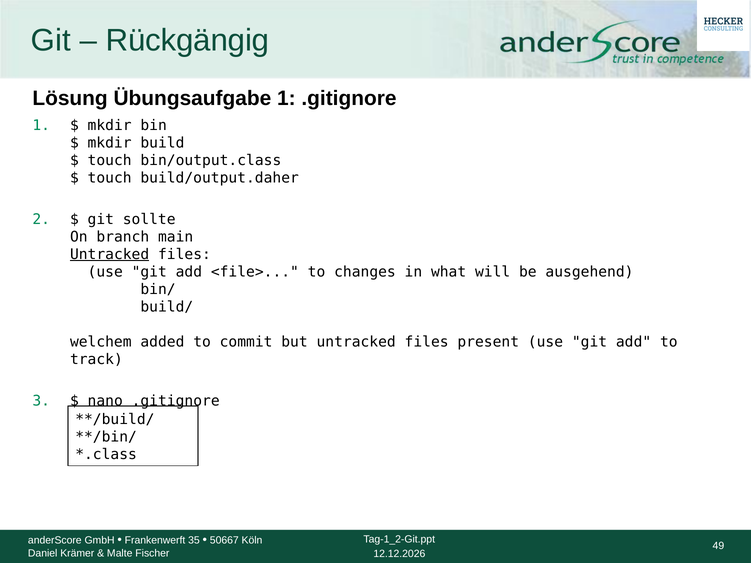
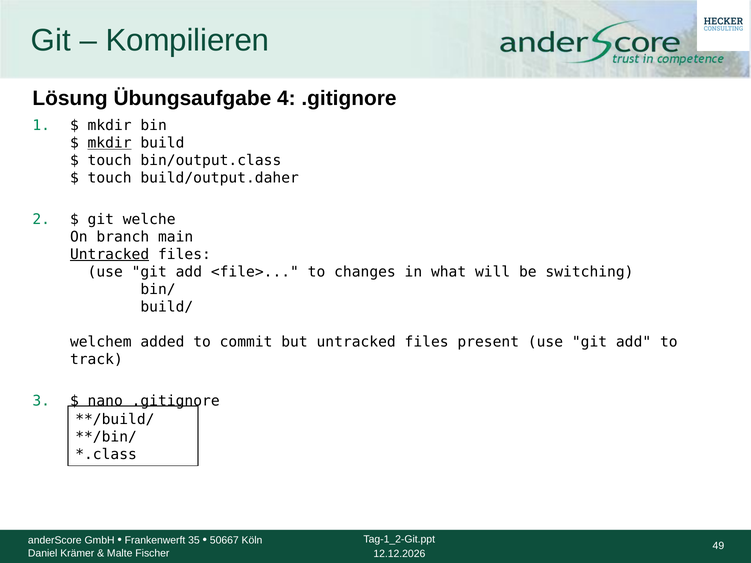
Rückgängig: Rückgängig -> Kompilieren (187, 41)
Übungsaufgabe 1: 1 -> 4 (286, 98)
mkdir underline: none -> present (110, 143)
sollte: sollte -> welche (149, 219)
ausgehend: ausgehend -> switching (590, 272)
